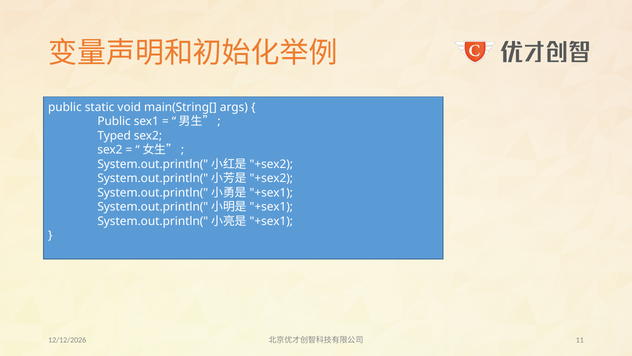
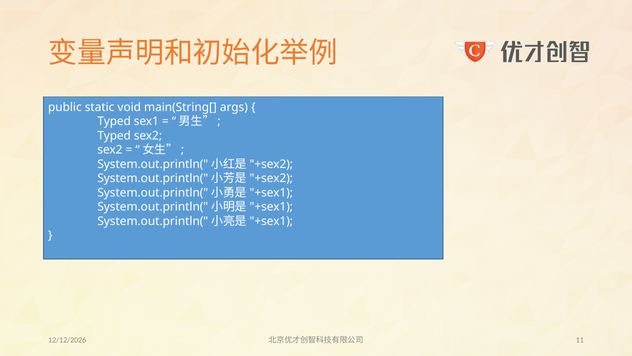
Public: Public -> Typed (114, 121)
